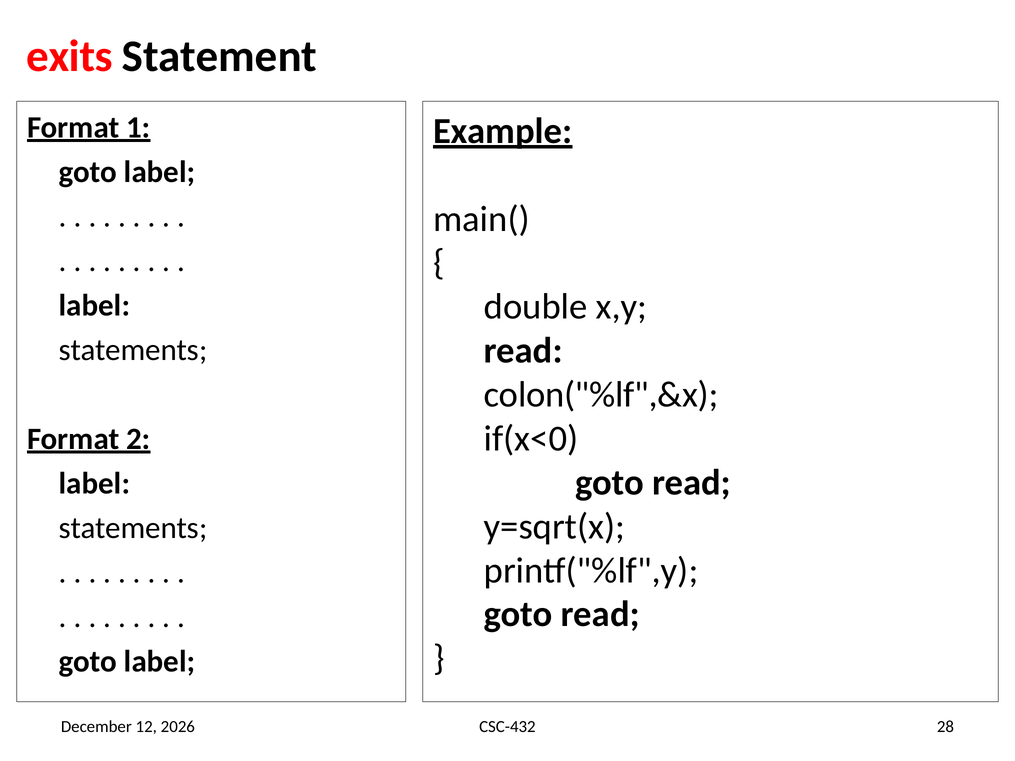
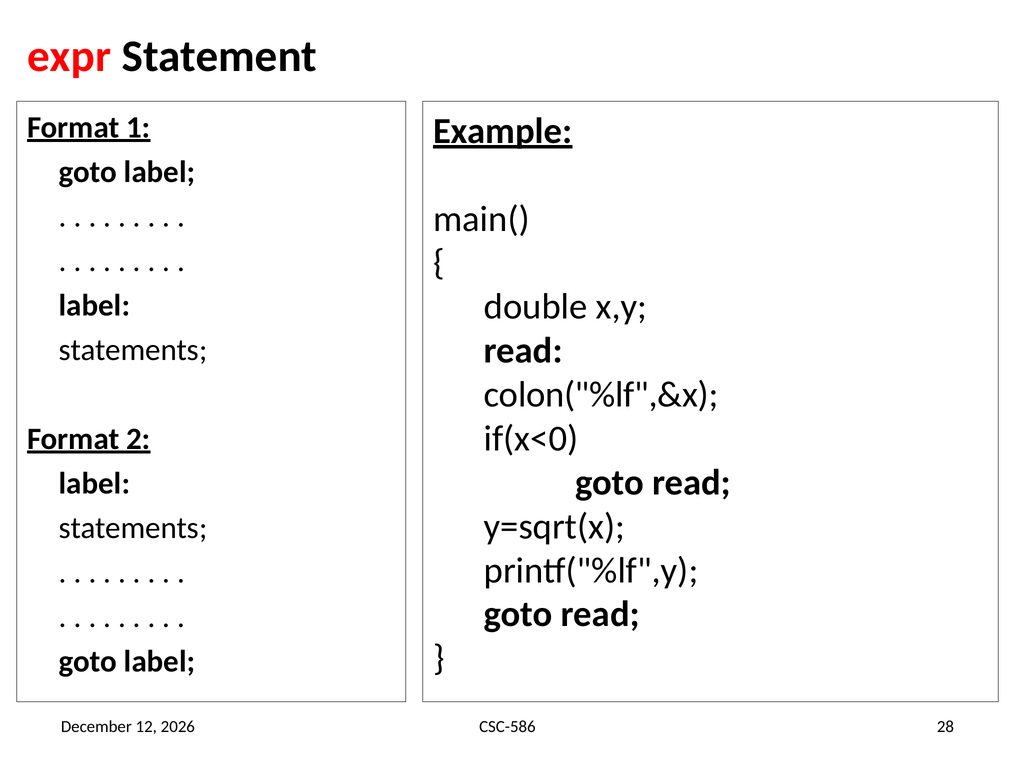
exits: exits -> expr (69, 56)
CSC-432: CSC-432 -> CSC-586 (507, 727)
